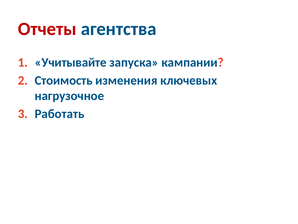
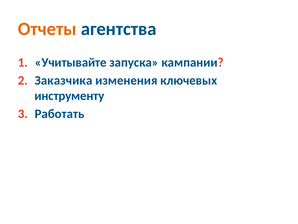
Отчеты colour: red -> orange (47, 29)
Стоимость: Стоимость -> Заказчика (63, 80)
нагрузочное: нагрузочное -> инструменту (69, 96)
